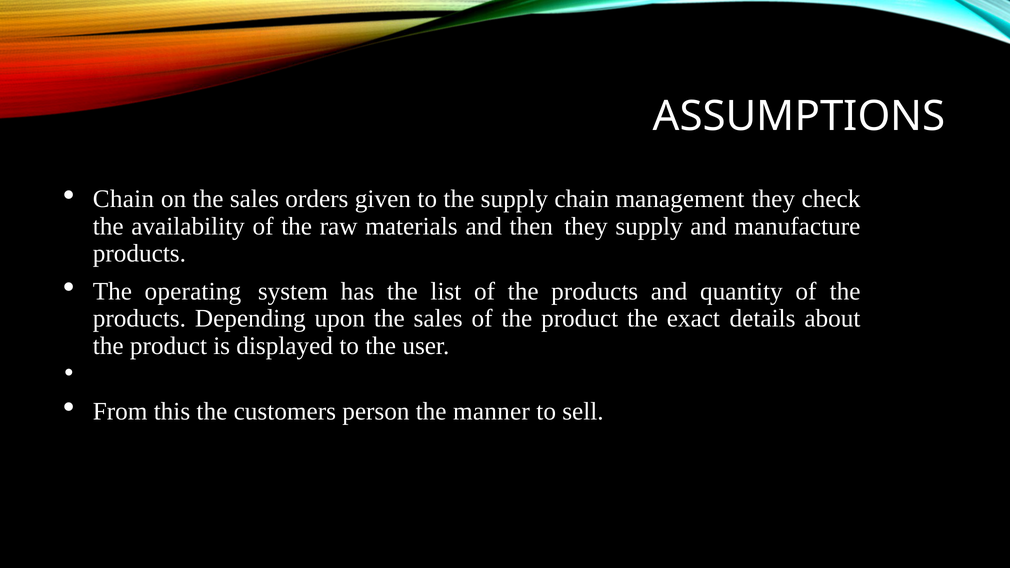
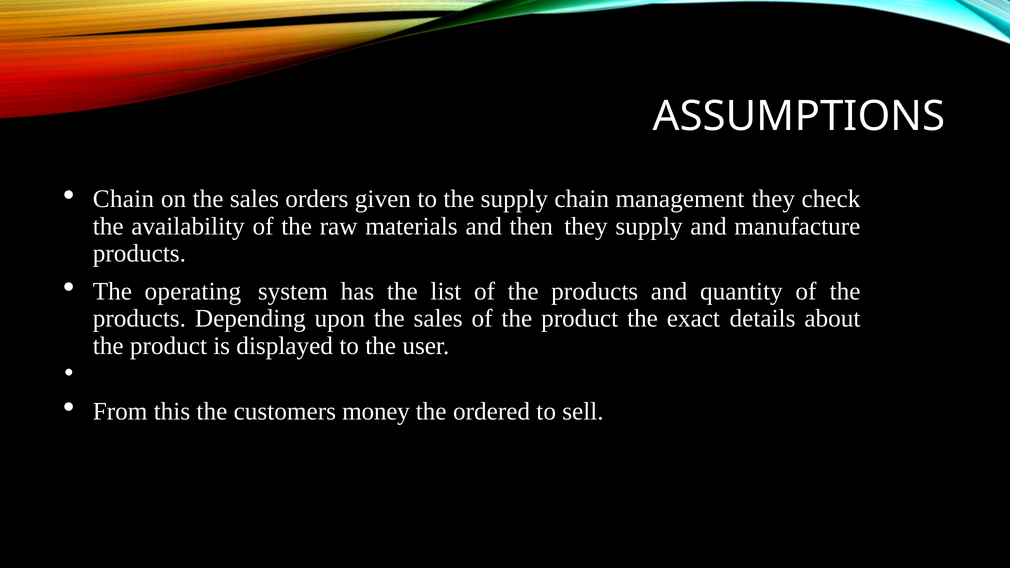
person: person -> money (376, 411)
manner: manner -> ordered (492, 411)
